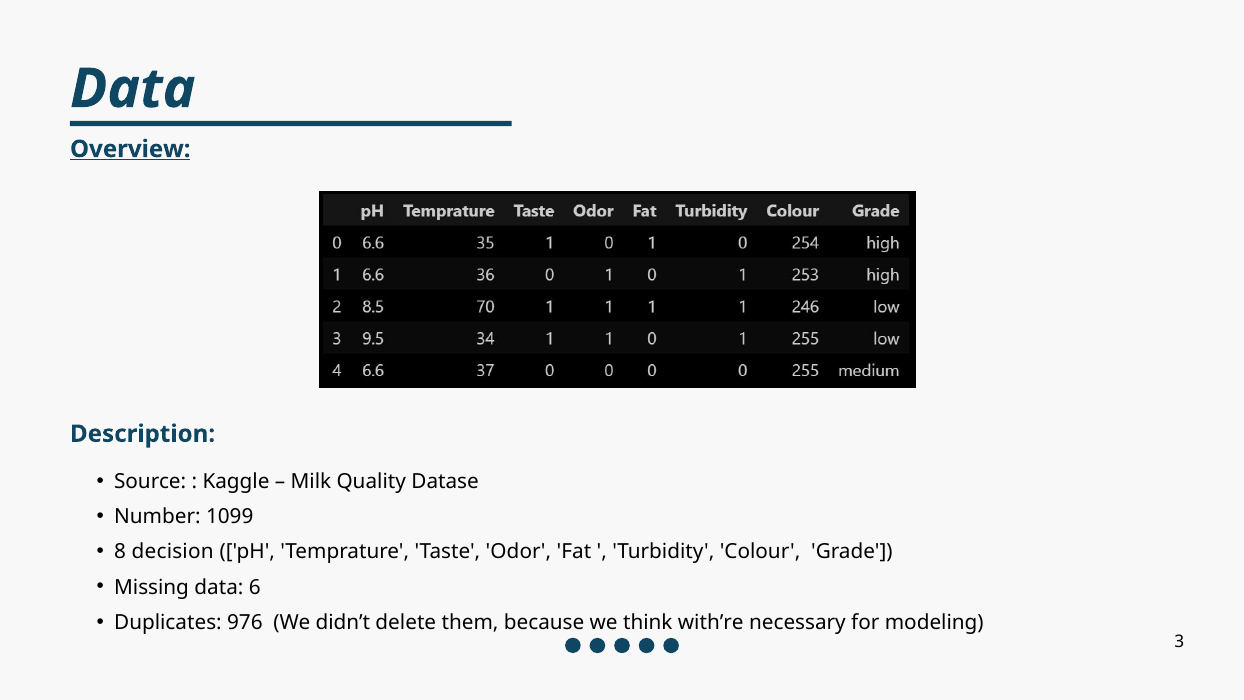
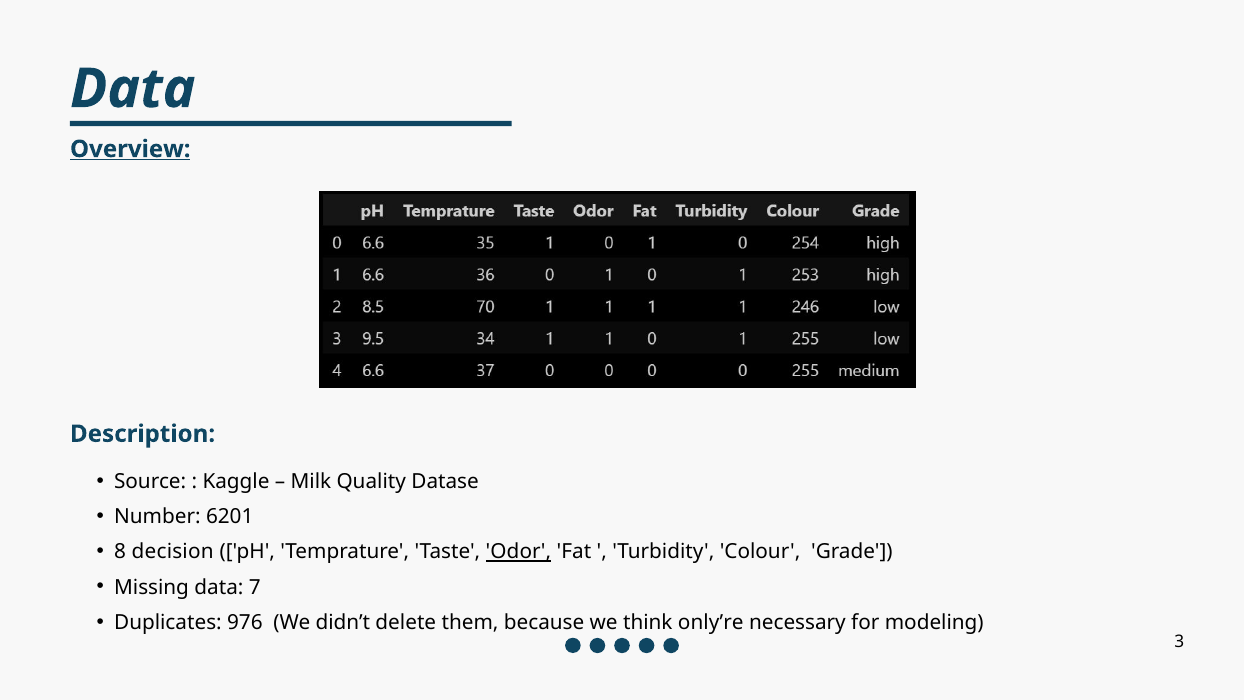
1099: 1099 -> 6201 (230, 517)
Odor underline: none -> present (518, 552)
6: 6 -> 7 (255, 587)
with’re: with’re -> only’re (711, 622)
